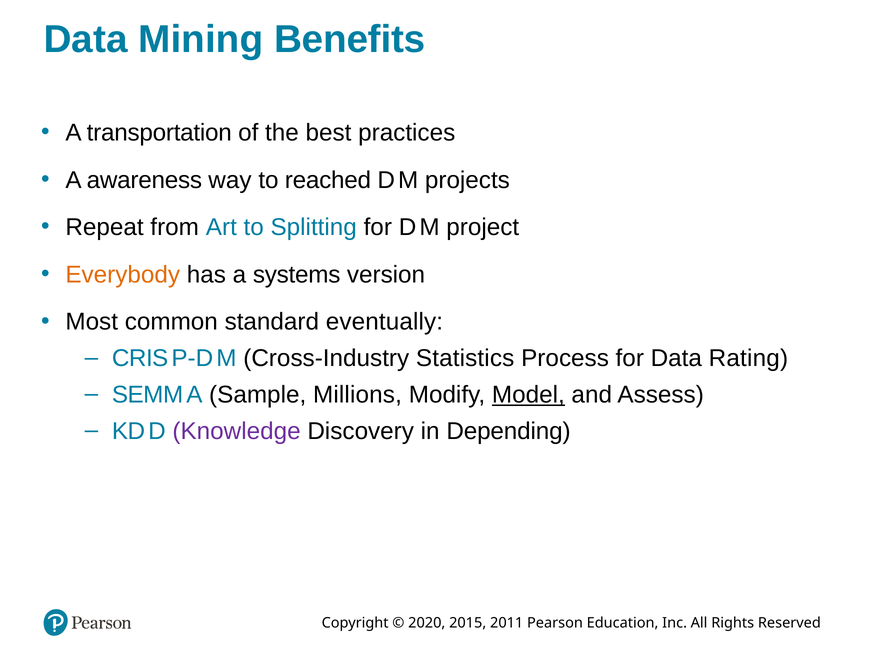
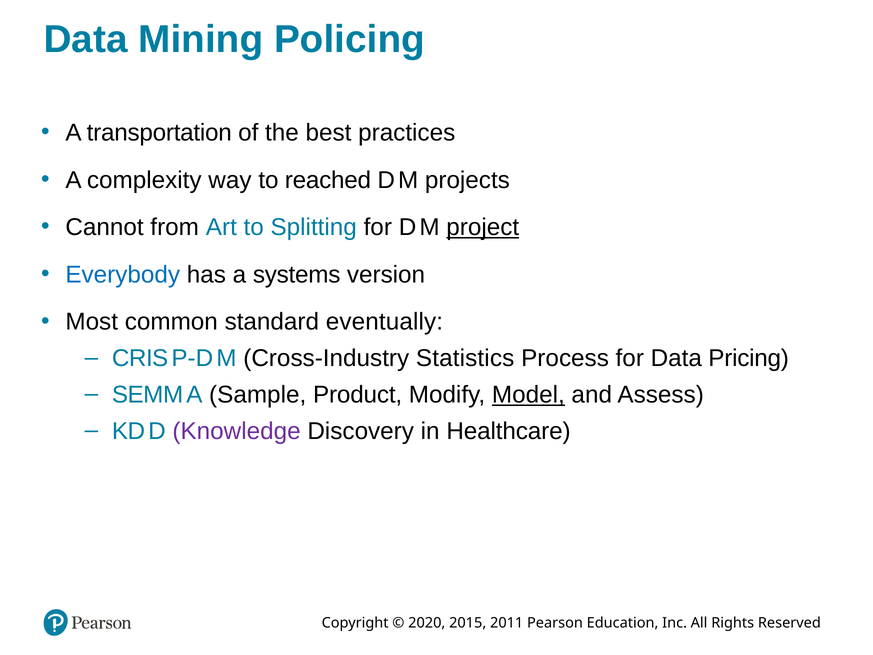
Benefits: Benefits -> Policing (350, 40)
awareness: awareness -> complexity (144, 180)
Repeat: Repeat -> Cannot (105, 227)
project underline: none -> present (483, 227)
Everybody colour: orange -> blue (123, 275)
Rating: Rating -> Pricing (749, 358)
Millions: Millions -> Product (358, 395)
Depending: Depending -> Healthcare (508, 431)
